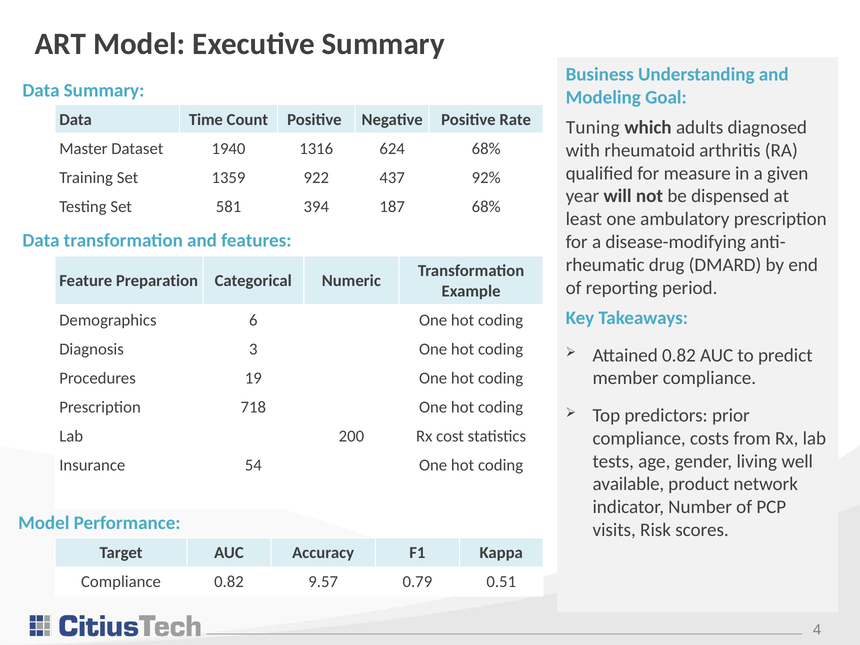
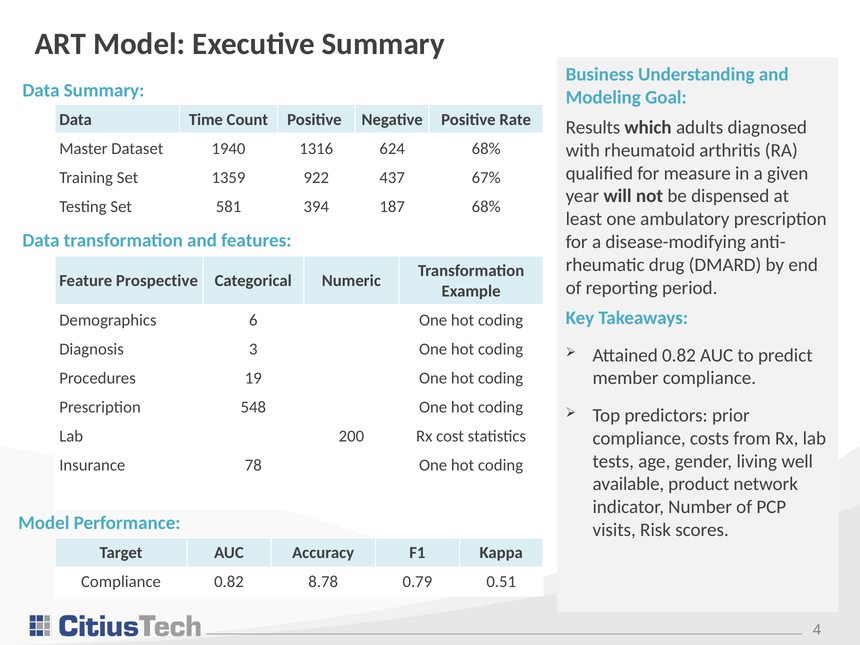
Tuning: Tuning -> Results (593, 127)
92%: 92% -> 67% (486, 178)
Preparation: Preparation -> Prospective (157, 281)
718: 718 -> 548 (253, 407)
54: 54 -> 78 (253, 465)
9.57: 9.57 -> 8.78 (323, 582)
